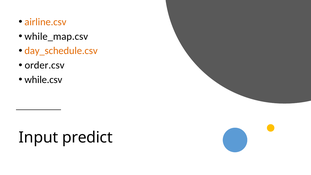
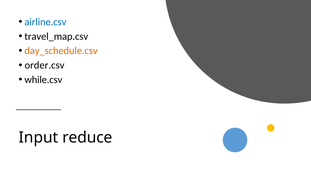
airline.csv colour: orange -> blue (45, 22)
while_map.csv: while_map.csv -> travel_map.csv (56, 36)
predict: predict -> reduce (87, 138)
